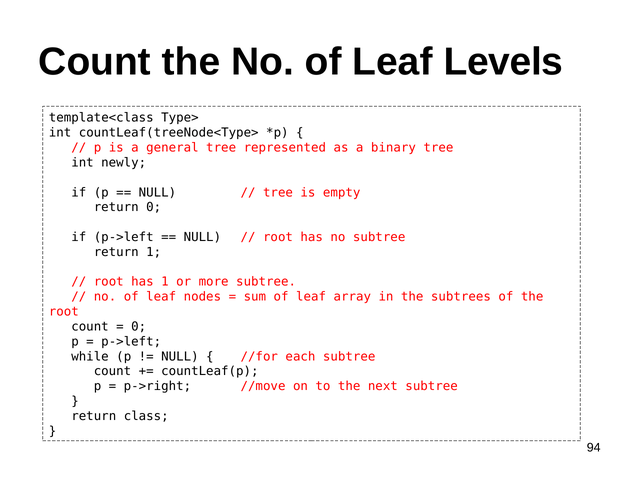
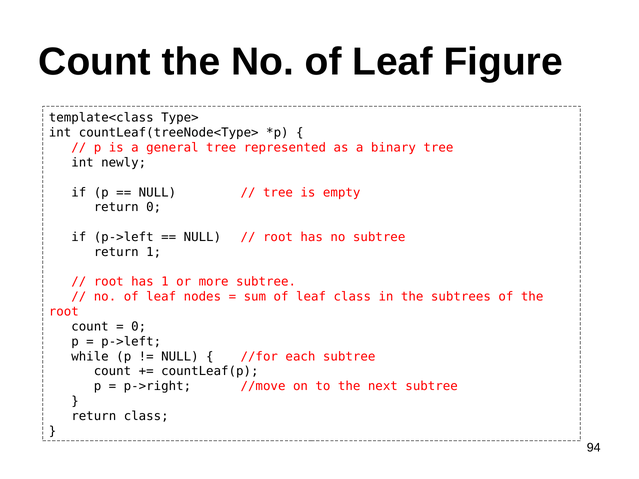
Levels: Levels -> Figure (503, 62)
leaf array: array -> class (352, 297)
